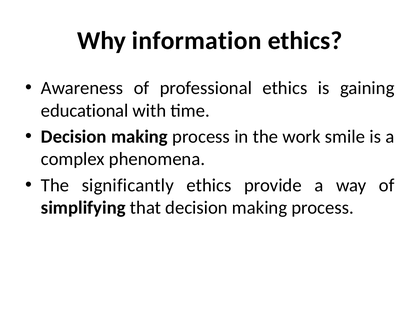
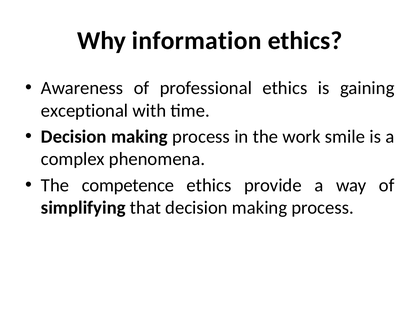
educational: educational -> exceptional (85, 111)
significantly: significantly -> competence (128, 185)
